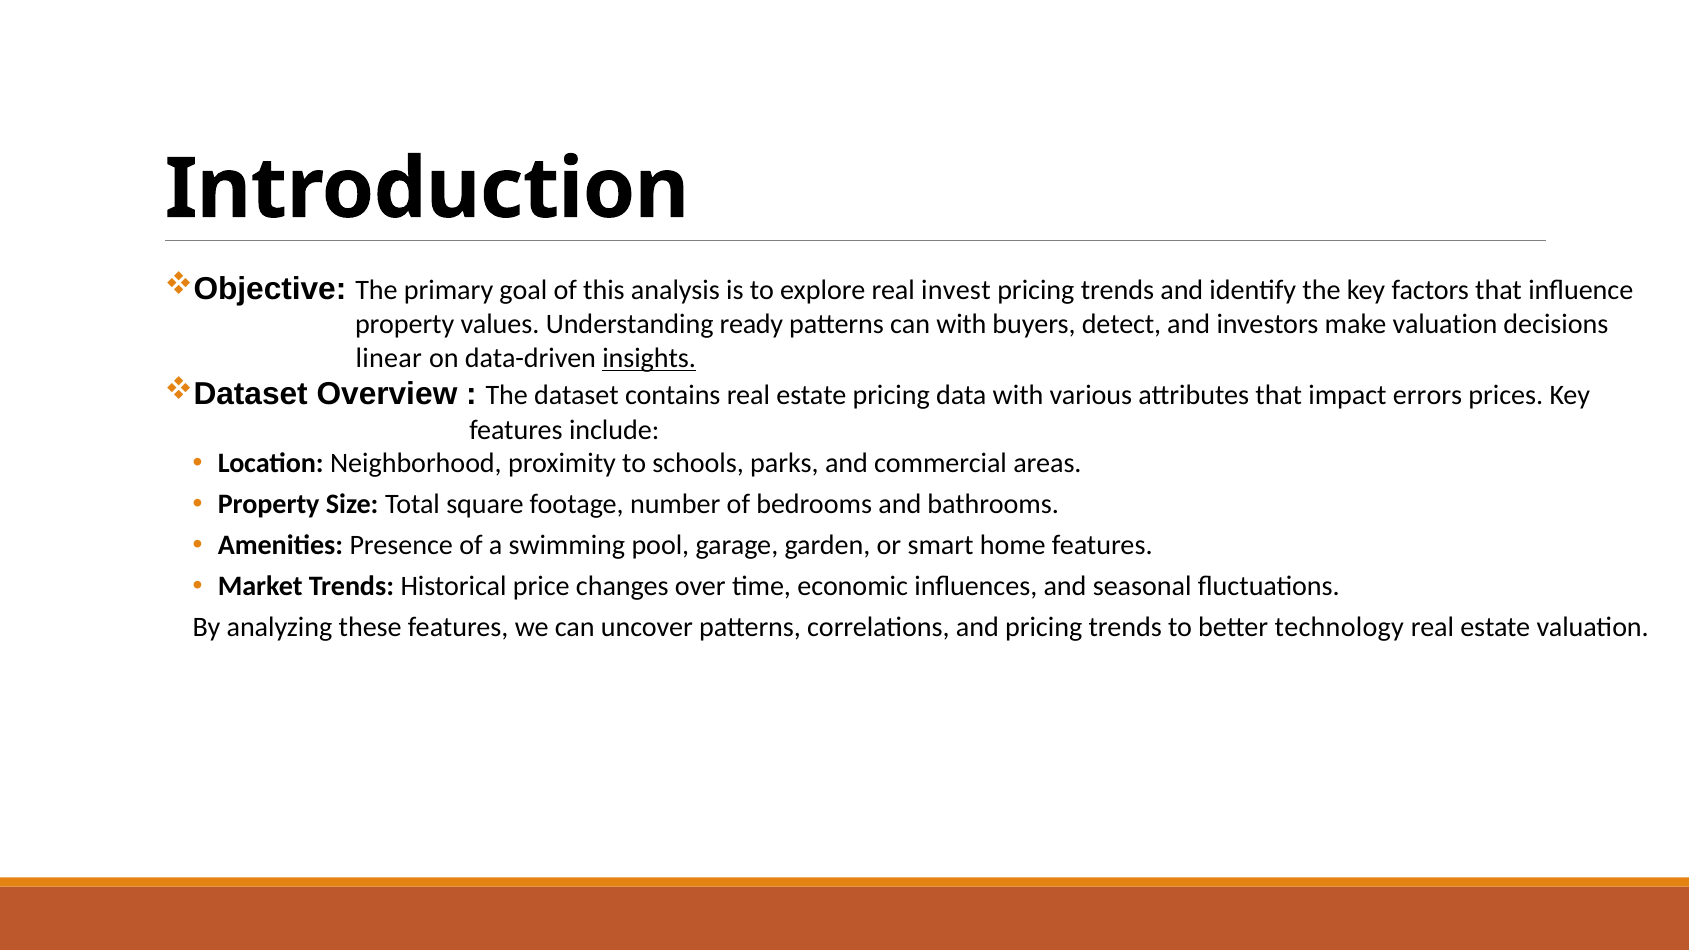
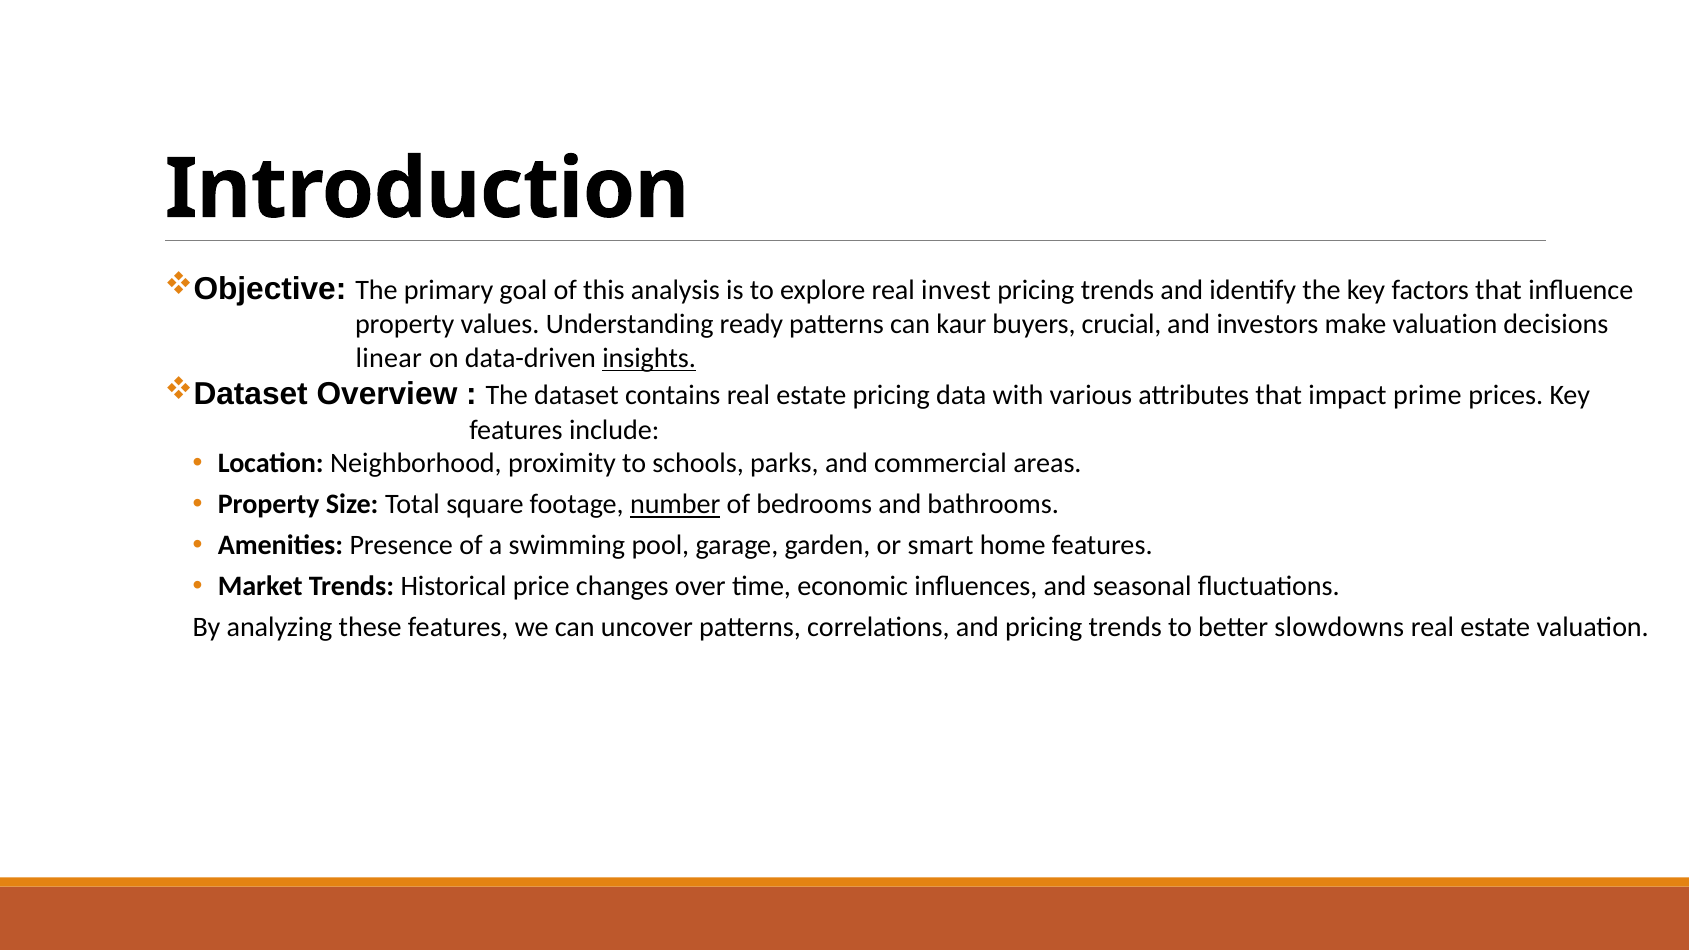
can with: with -> kaur (961, 325)
detect: detect -> crucial (1122, 325)
errors: errors -> prime (1427, 396)
number underline: none -> present (675, 505)
technology: technology -> slowdowns (1339, 627)
